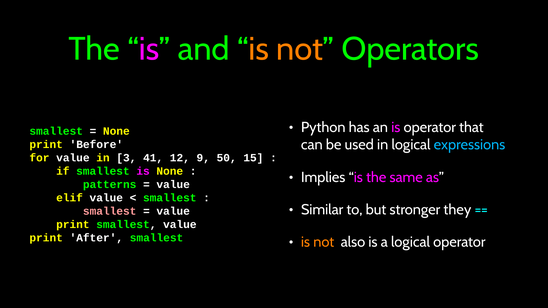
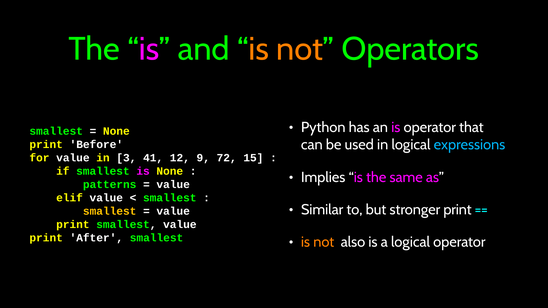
50: 50 -> 72 (227, 158)
stronger they: they -> print (457, 210)
smallest colour: pink -> yellow (110, 211)
